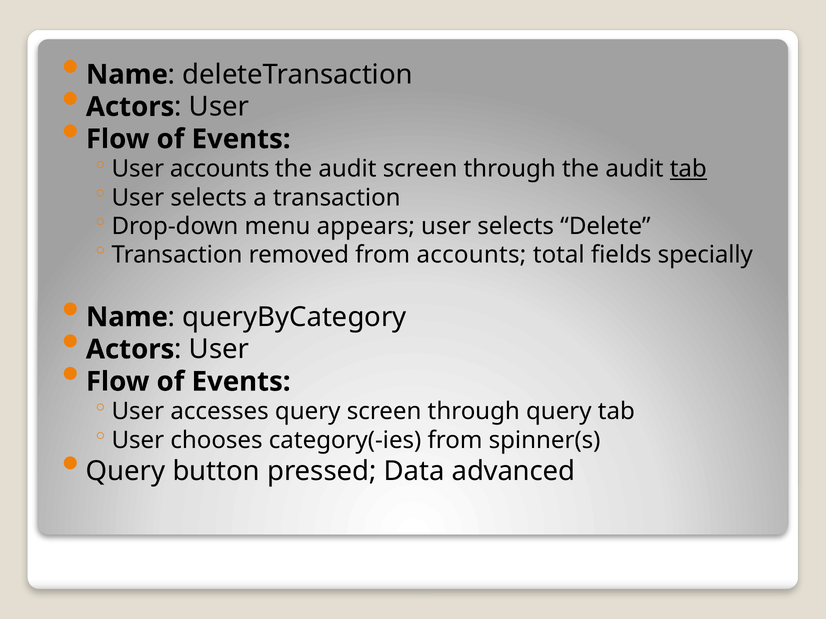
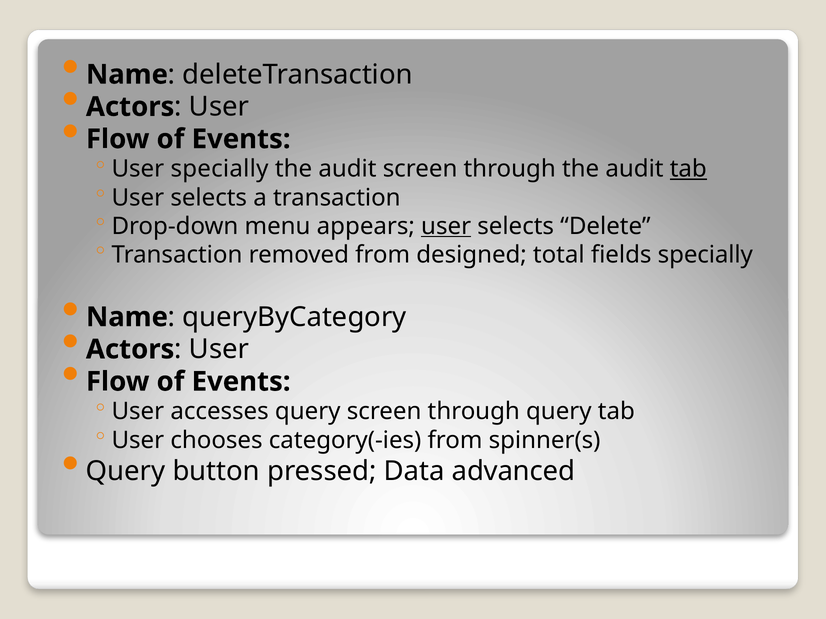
User accounts: accounts -> specially (219, 169)
user underline: none -> present (446, 226)
from accounts: accounts -> designed (472, 255)
